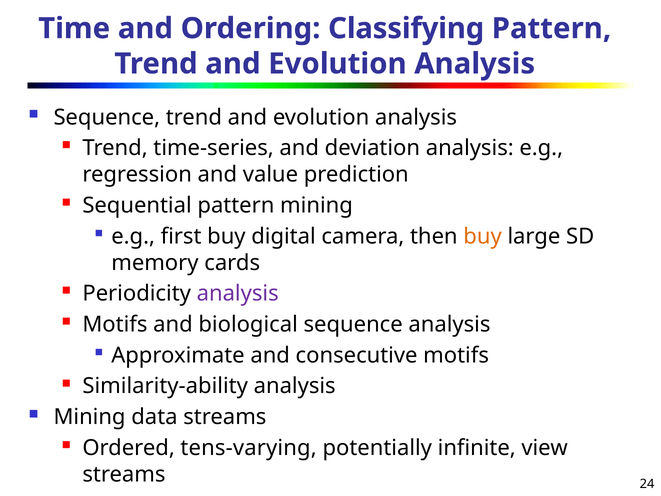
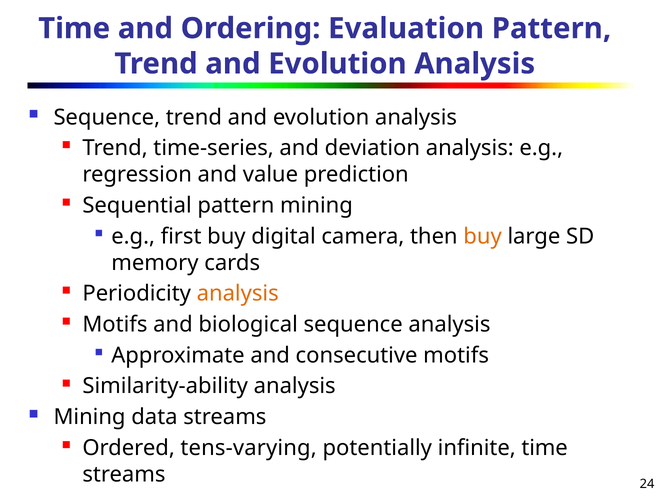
Classifying: Classifying -> Evaluation (406, 28)
analysis colour: purple -> orange (238, 293)
infinite view: view -> time (545, 448)
